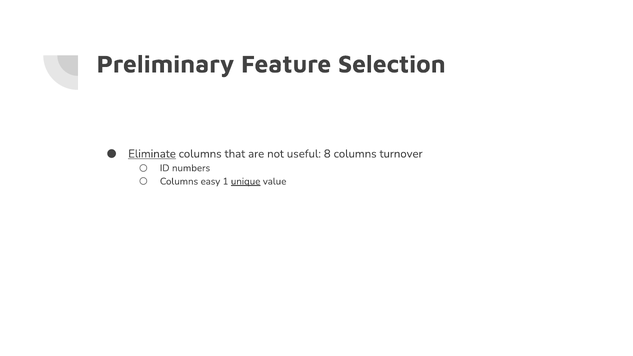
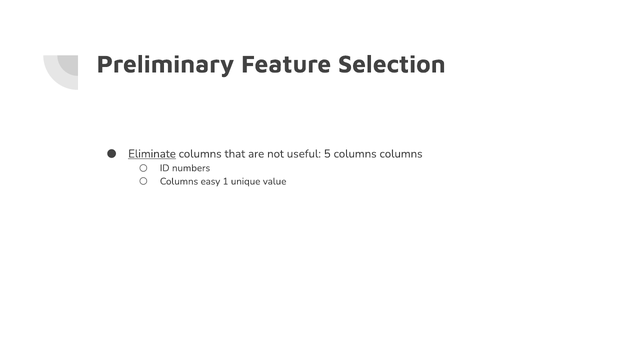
8: 8 -> 5 (327, 154)
columns turnover: turnover -> columns (401, 154)
unique underline: present -> none (246, 181)
